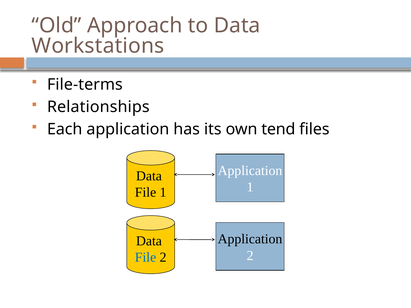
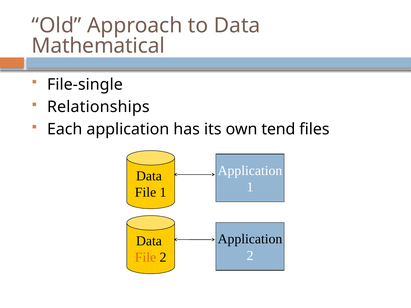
Workstations: Workstations -> Mathematical (98, 46)
File-terms: File-terms -> File-single (85, 85)
File colour: blue -> orange (146, 258)
